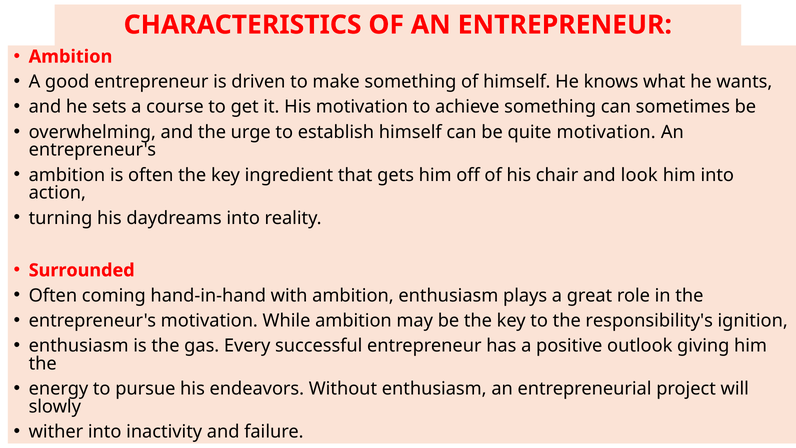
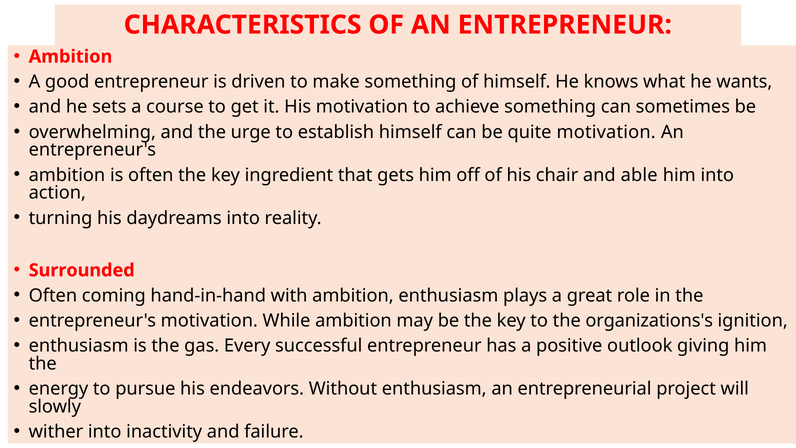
look: look -> able (639, 175)
responsibility's: responsibility's -> organizations's (649, 321)
